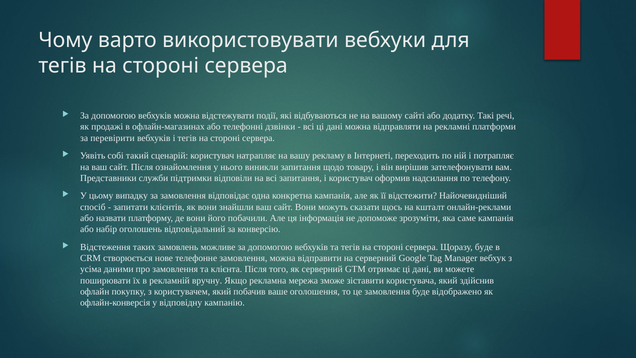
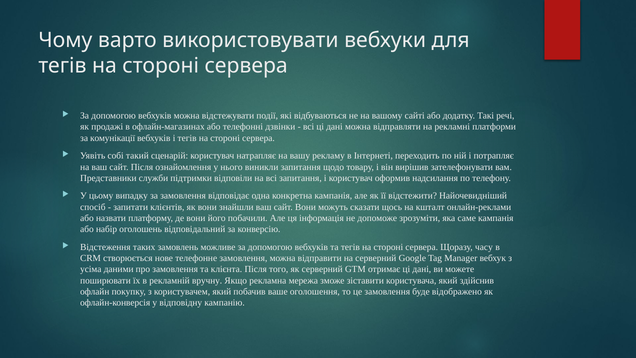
перевірити: перевірити -> комунікації (113, 138)
Щоразу буде: буде -> часу (484, 247)
